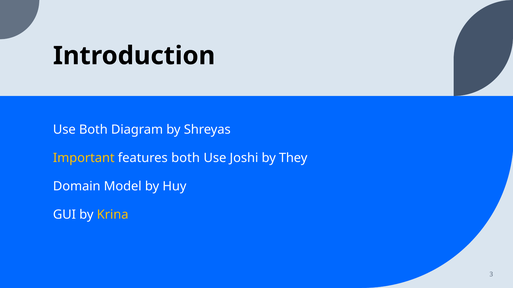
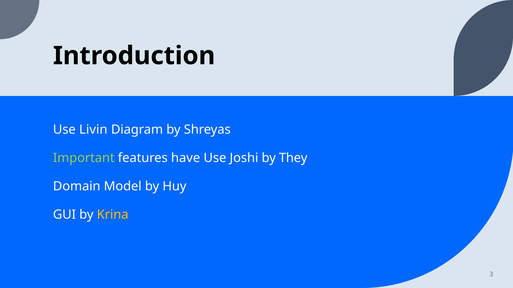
Use Both: Both -> Livin (93, 130)
Important colour: yellow -> light green (84, 158)
features both: both -> have (186, 158)
